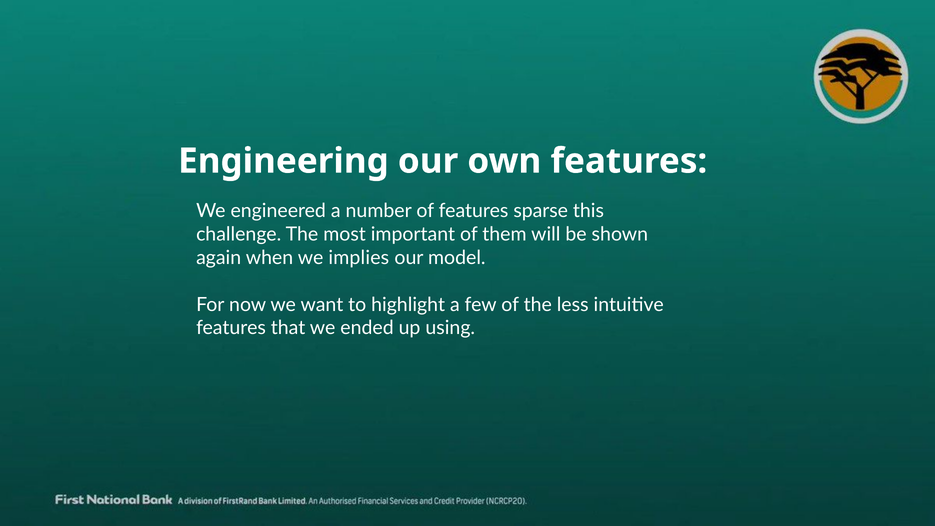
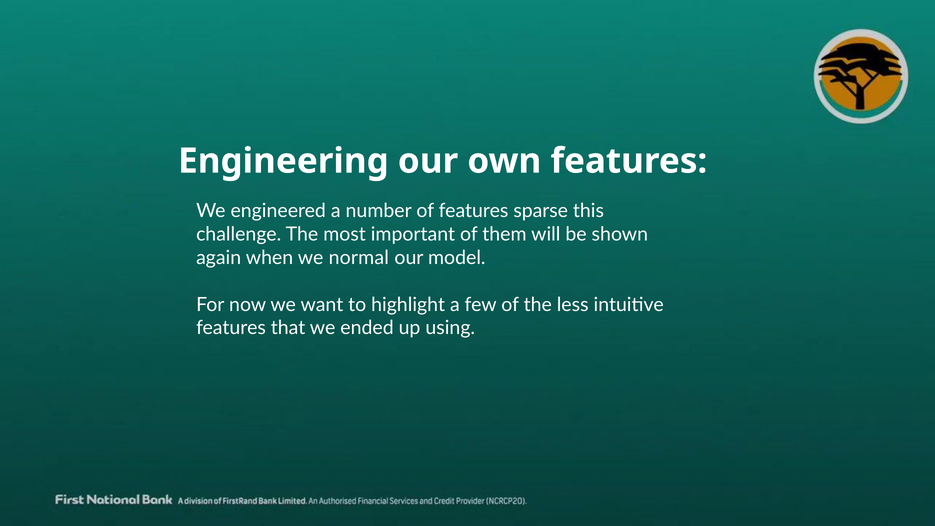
implies: implies -> normal (359, 258)
